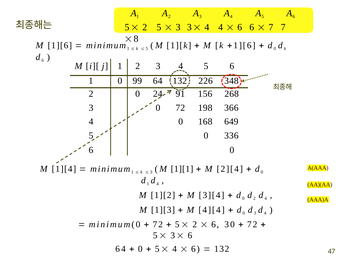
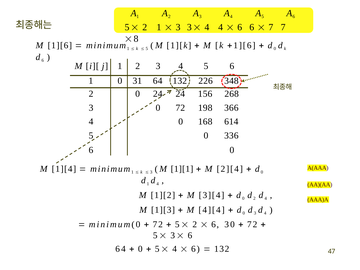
2 5: 5 -> 1 (159, 27)
99: 99 -> 31 (137, 81)
24 91: 91 -> 24 (180, 94)
649: 649 -> 614 (231, 122)
